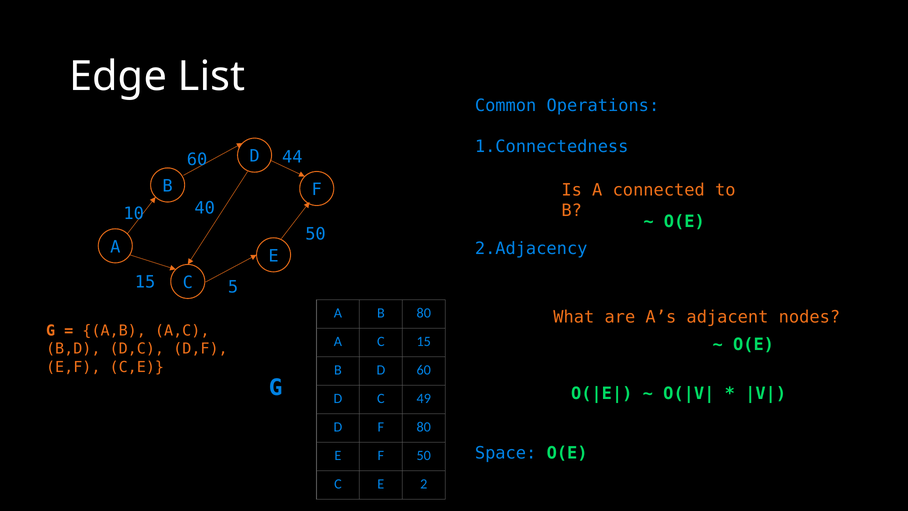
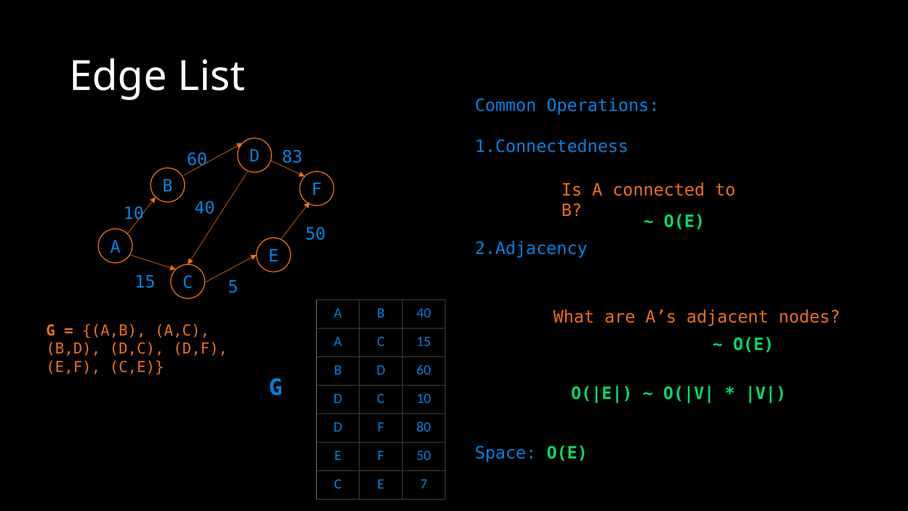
44: 44 -> 83 (292, 157)
B 80: 80 -> 40 (424, 313)
C 49: 49 -> 10 (424, 398)
2: 2 -> 7 (424, 484)
